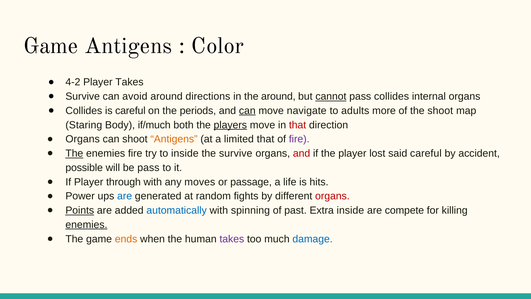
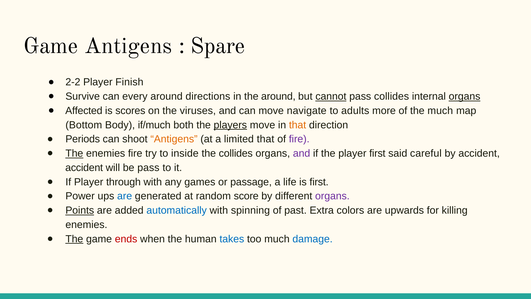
Color: Color -> Spare (218, 46)
4-2: 4-2 -> 2-2 (73, 82)
Player Takes: Takes -> Finish (129, 82)
avoid: avoid -> every (135, 96)
organs underline: none -> present (465, 96)
Collides: Collides -> Affected (84, 111)
is careful: careful -> scores (130, 111)
periods: periods -> viruses (198, 111)
can underline: present -> none (247, 111)
the shoot: shoot -> much (440, 111)
Staring: Staring -> Bottom (84, 125)
that colour: red -> orange (298, 125)
Organs: Organs -> Periods (83, 139)
the survive: survive -> collides (236, 153)
and colour: red -> purple (302, 153)
player lost: lost -> first (377, 153)
possible: possible -> accident (84, 168)
moves: moves -> games (200, 182)
is hits: hits -> first (319, 182)
fights: fights -> score (246, 196)
organs colour: red -> purple (332, 196)
Extra inside: inside -> colors (350, 210)
compete: compete -> upwards (404, 210)
enemies underline: present -> none (86, 224)
The underline: none -> present (74, 239)
ends colour: orange -> red (126, 239)
takes colour: purple -> blue (232, 239)
